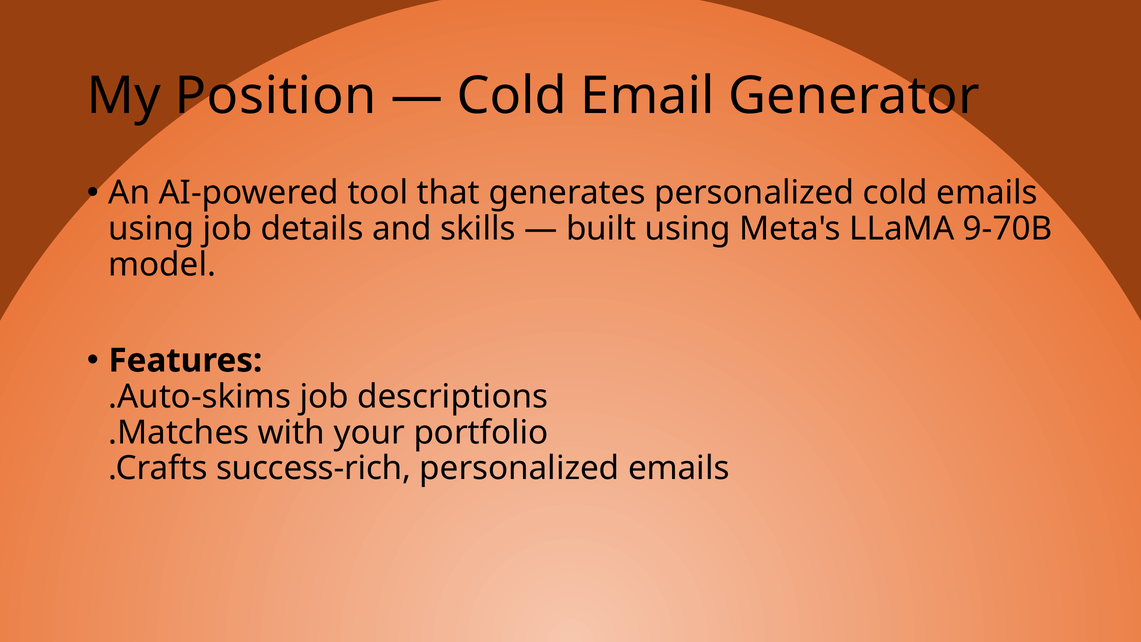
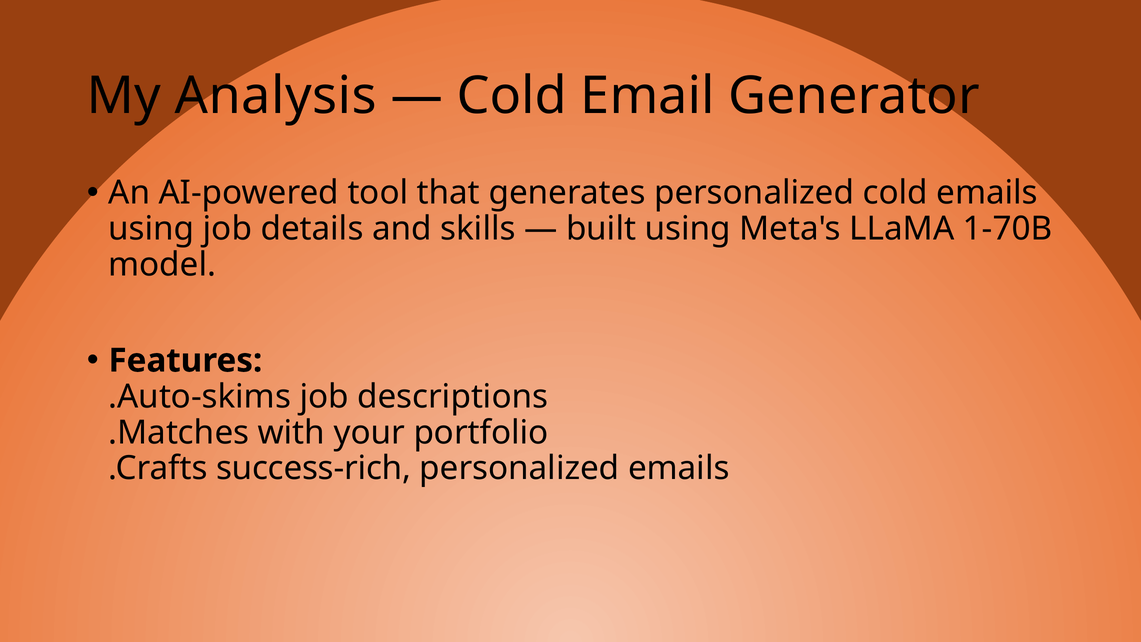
Position: Position -> Analysis (276, 96)
9-70B: 9-70B -> 1-70B (1008, 229)
